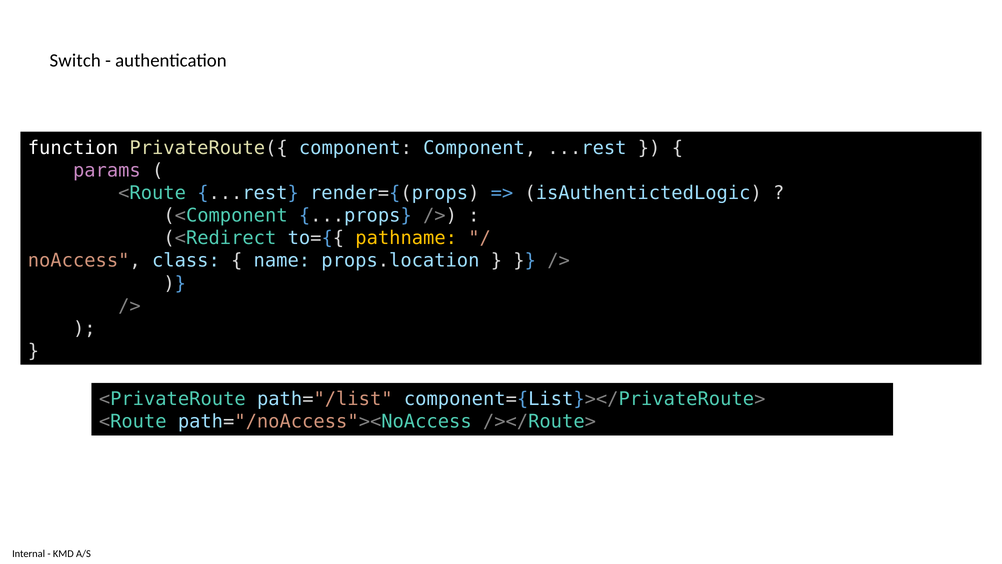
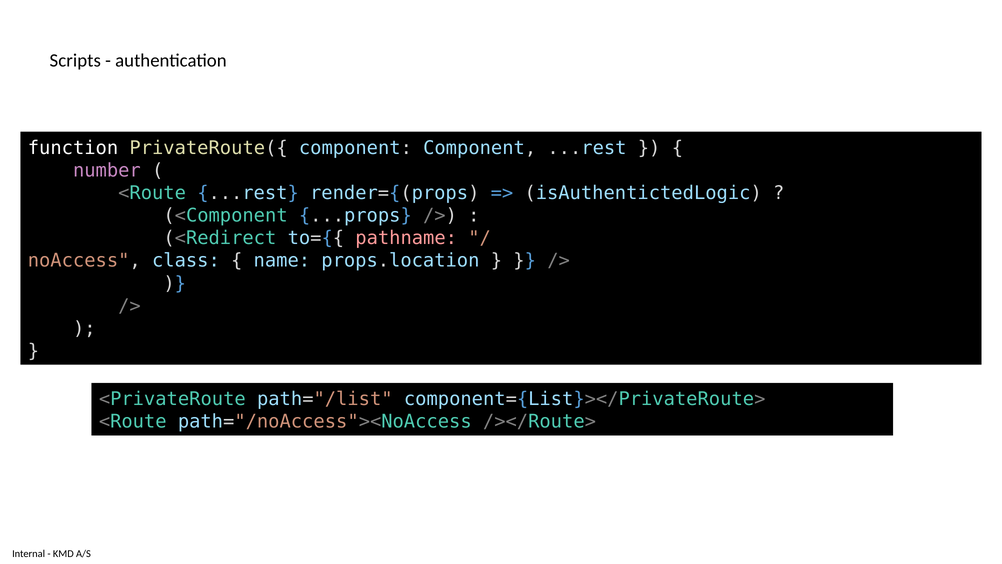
Switch: Switch -> Scripts (75, 61)
params: params -> number (107, 170)
pathname colour: yellow -> pink (406, 238)
